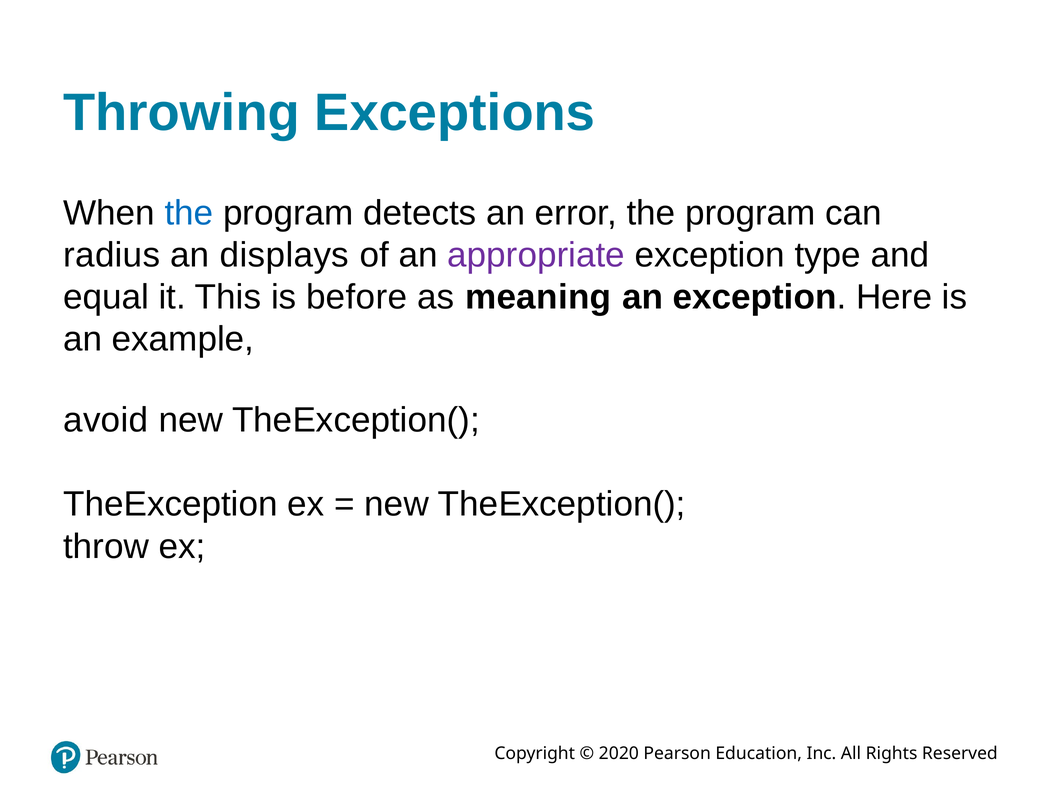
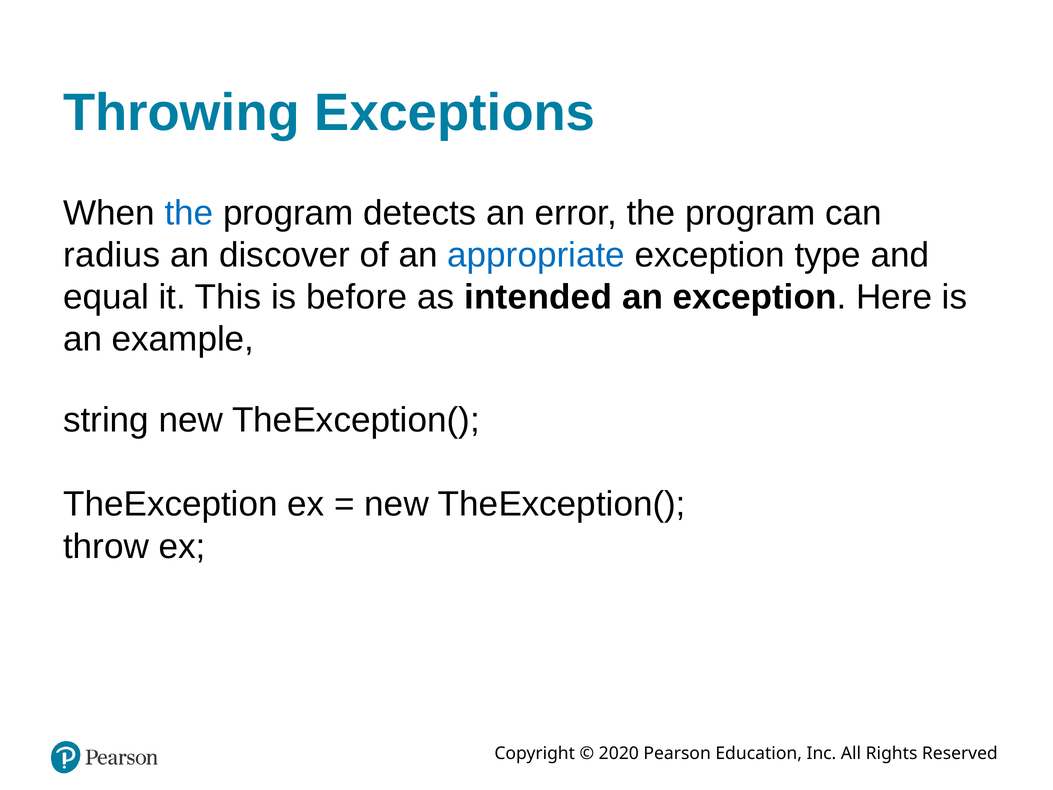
displays: displays -> discover (285, 255)
appropriate colour: purple -> blue (536, 255)
meaning: meaning -> intended (538, 297)
avoid: avoid -> string (106, 420)
